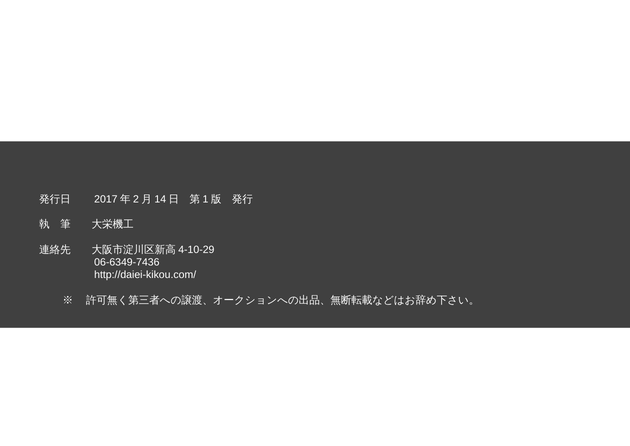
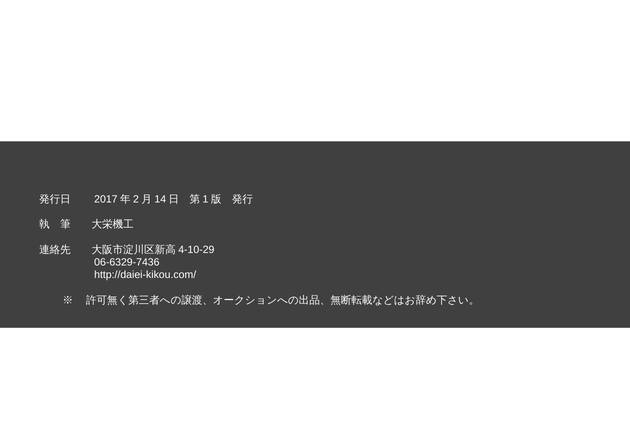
06-6349-7436: 06-6349-7436 -> 06-6329-7436 (127, 262)
